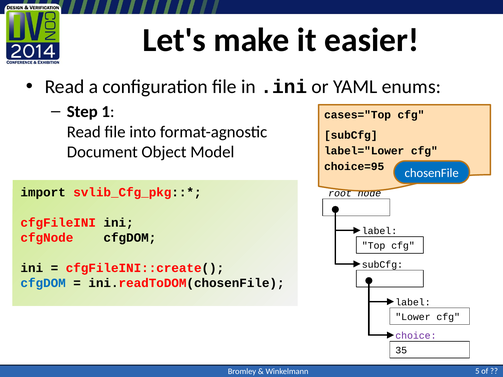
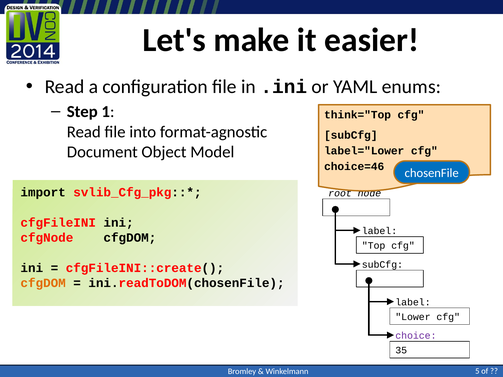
cases="Top: cases="Top -> think="Top (358, 115)
choice=95: choice=95 -> choice=46 (354, 166)
cfgDOM colour: blue -> orange (43, 283)
